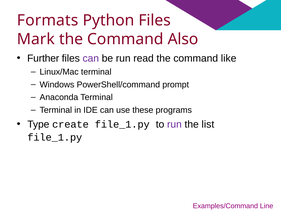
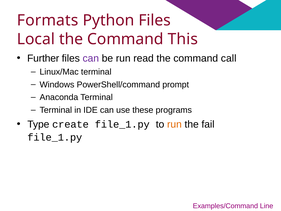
Mark: Mark -> Local (36, 39)
Also: Also -> This (183, 39)
like: like -> call (229, 58)
run colour: purple -> orange (174, 124)
list: list -> fail (208, 124)
